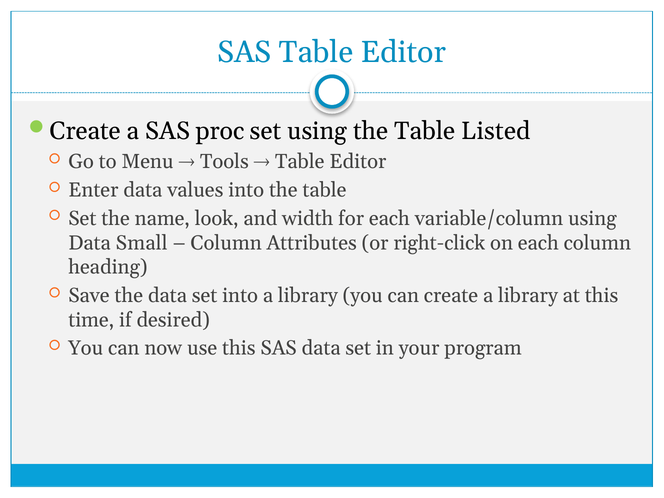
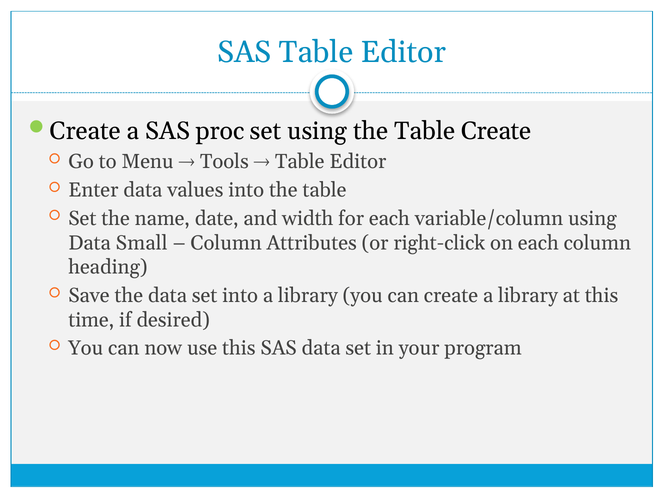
Table Listed: Listed -> Create (496, 131)
look: look -> date (217, 218)
